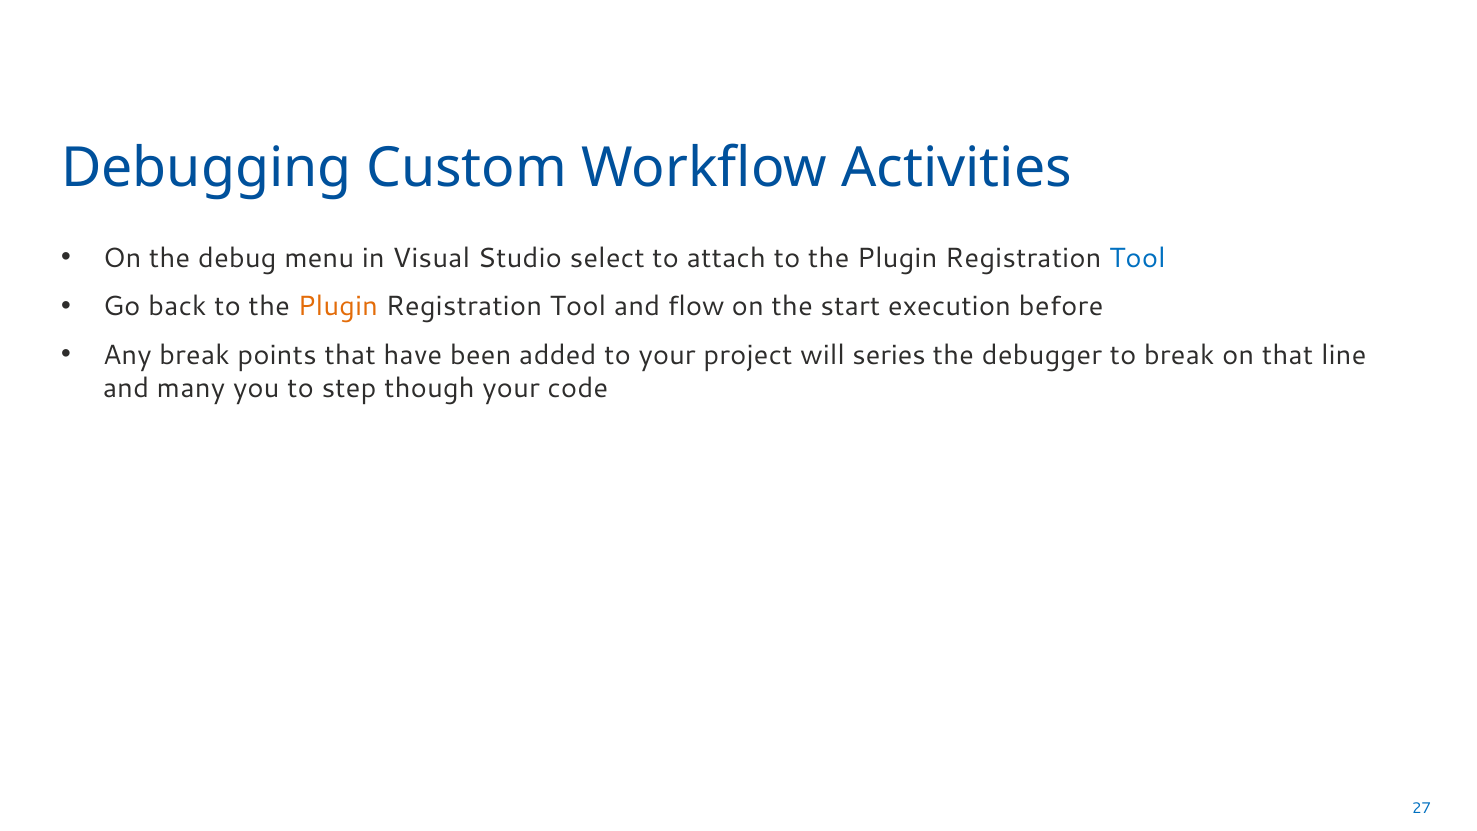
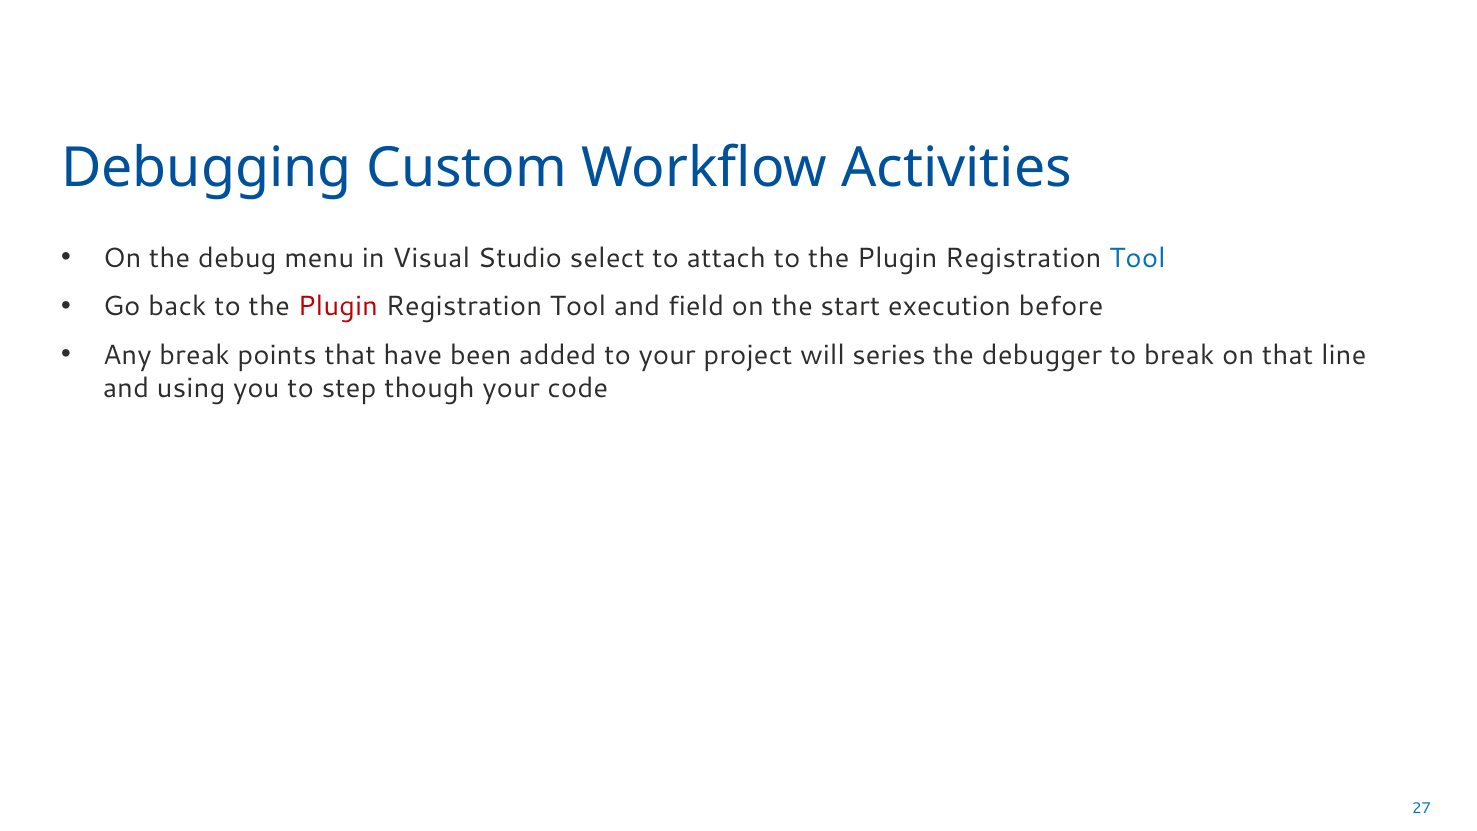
Plugin colour: orange -> red (338, 306)
flow: flow -> field (696, 306)
many: many -> using (191, 388)
